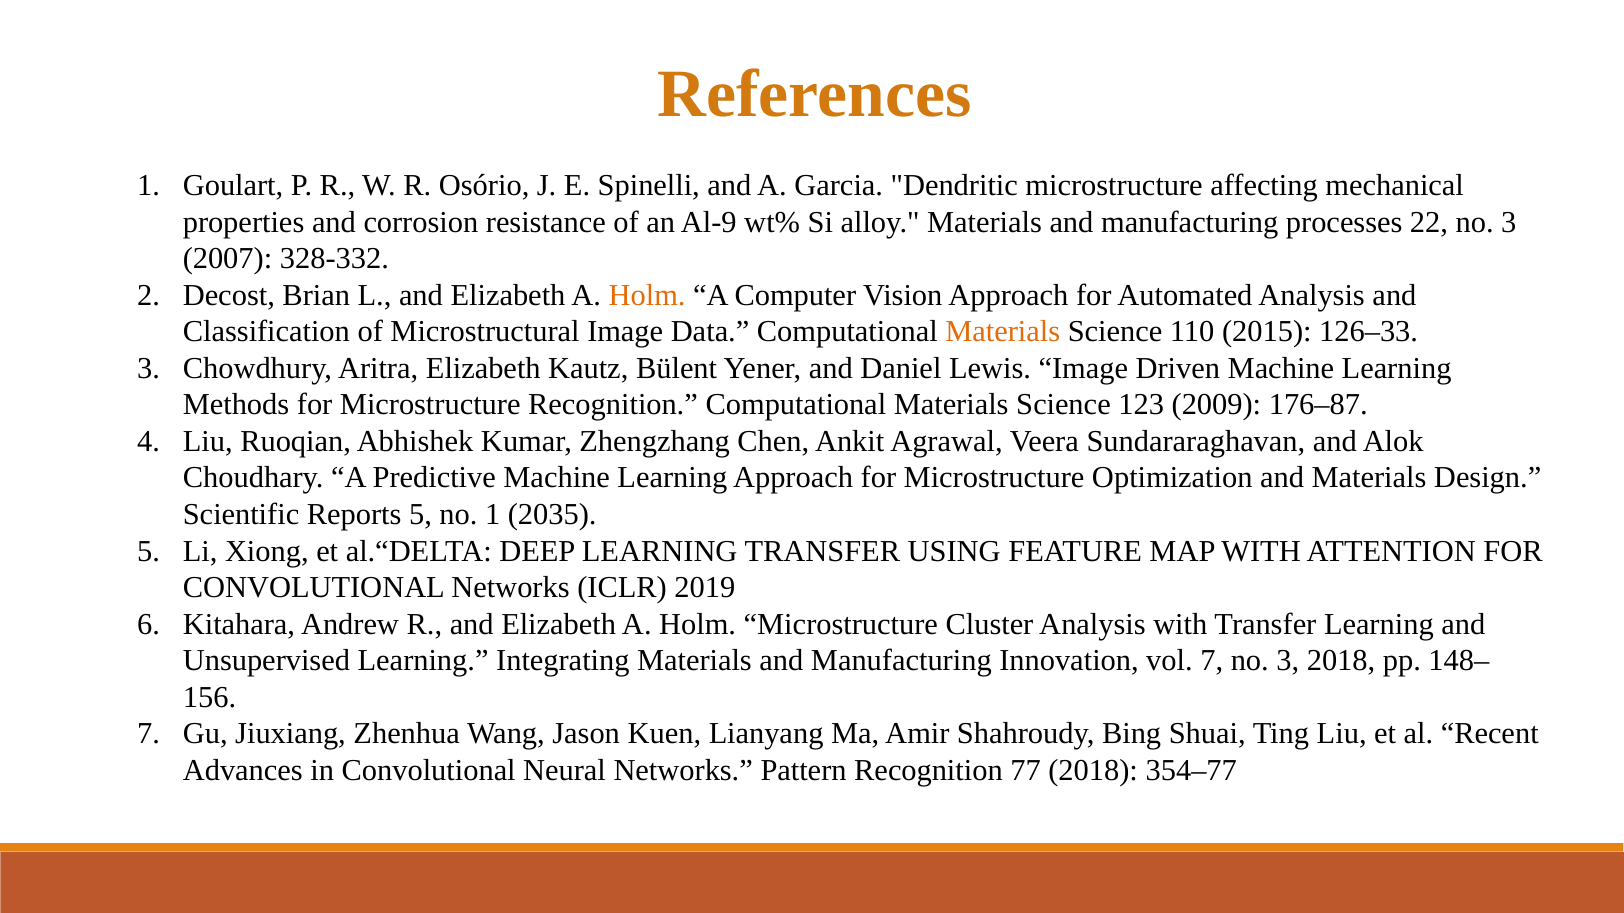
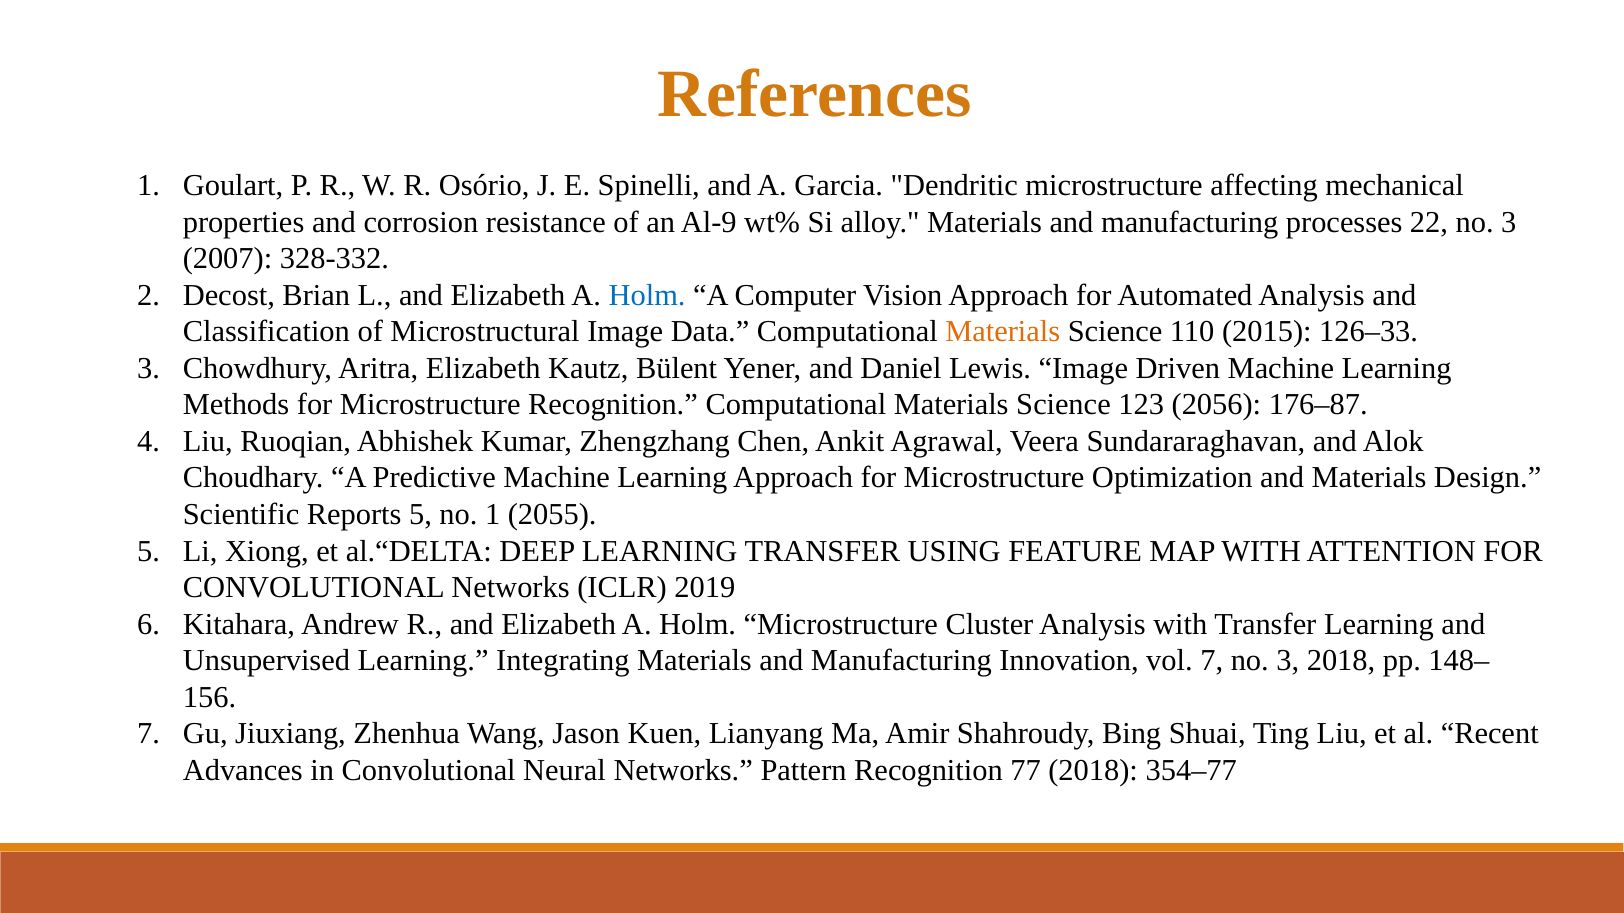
Holm colour: orange -> blue (647, 296)
2009: 2009 -> 2056 (1216, 405)
2035: 2035 -> 2055 (552, 515)
